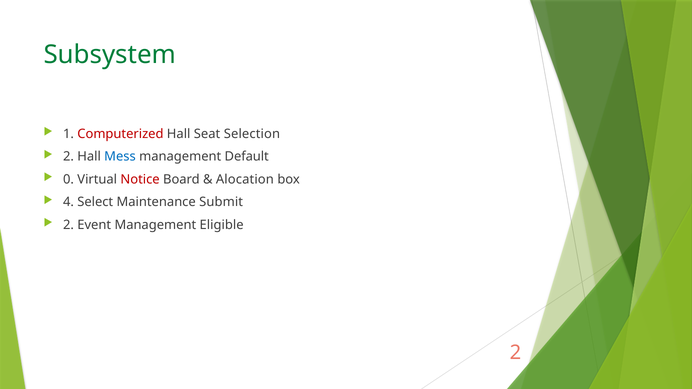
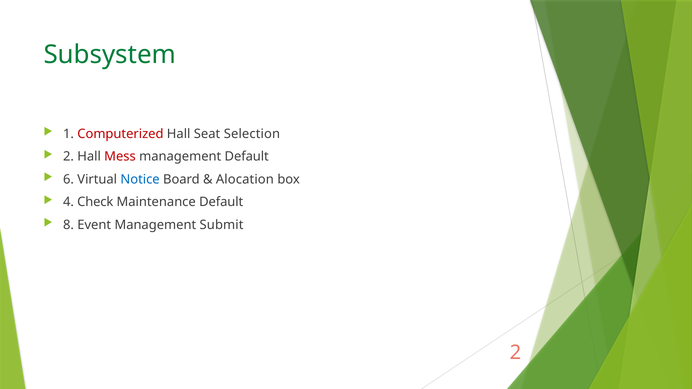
Mess colour: blue -> red (120, 157)
0: 0 -> 6 (69, 179)
Notice colour: red -> blue (140, 179)
Select: Select -> Check (95, 202)
Maintenance Submit: Submit -> Default (221, 202)
2: 2 -> 8 (69, 225)
Eligible: Eligible -> Submit (222, 225)
